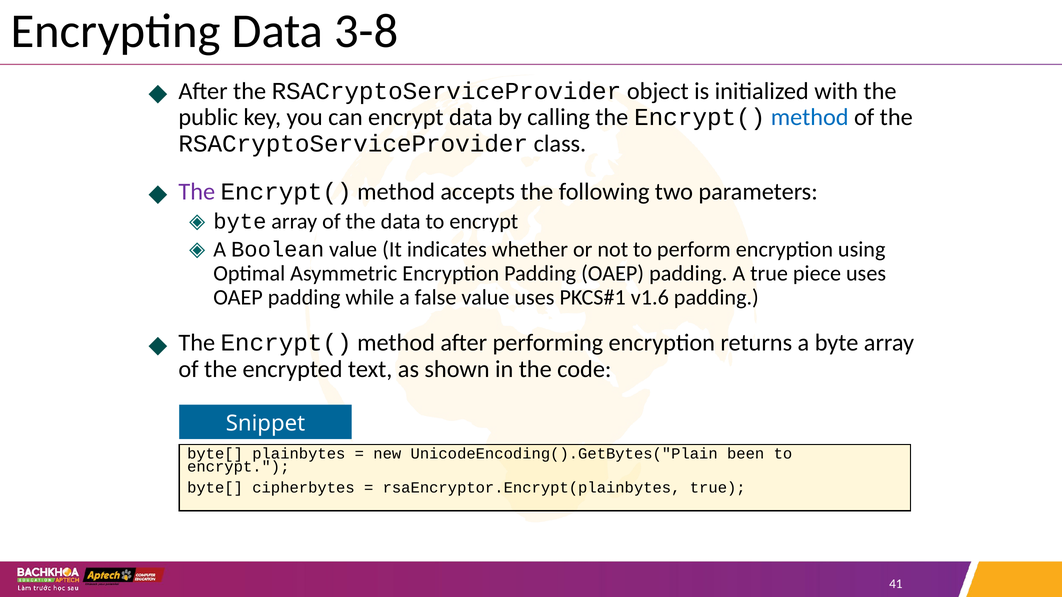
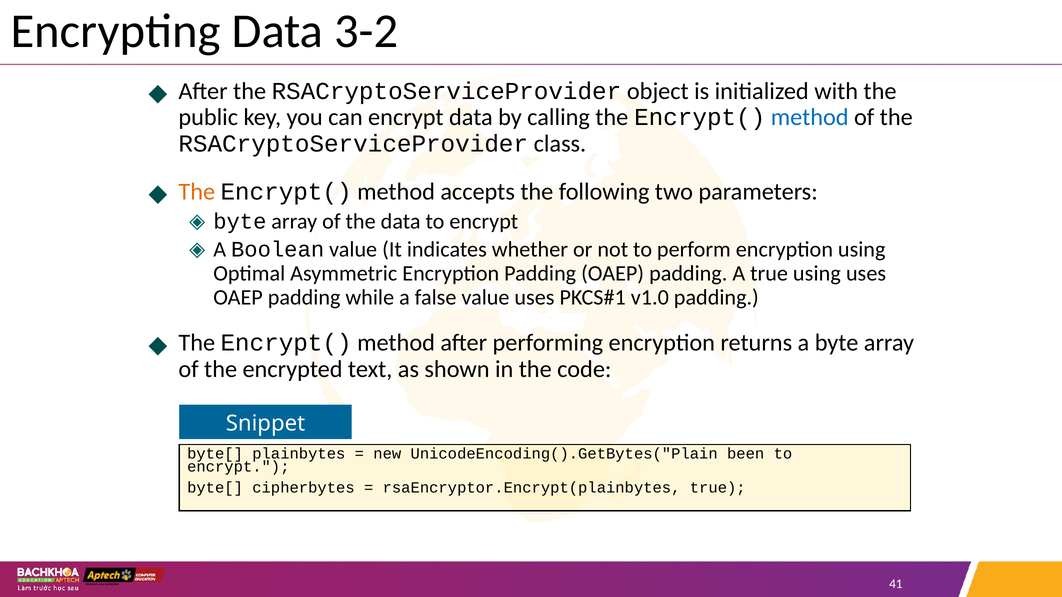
3-8: 3-8 -> 3-2 (366, 31)
The colour: purple -> orange (197, 192)
true piece: piece -> using (817, 274)
v1.6: v1.6 -> v1.0 (650, 298)
